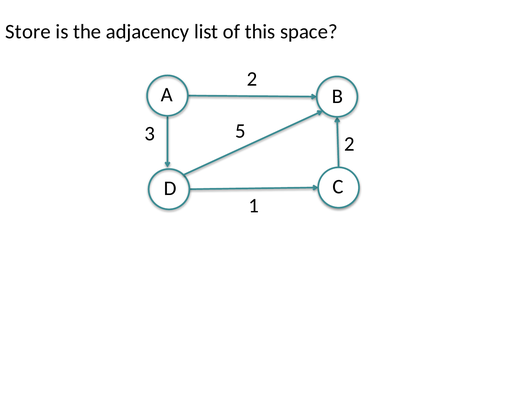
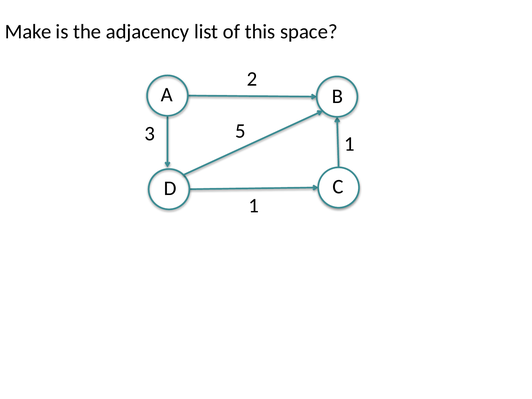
Store: Store -> Make (28, 32)
3 2: 2 -> 1 (350, 144)
